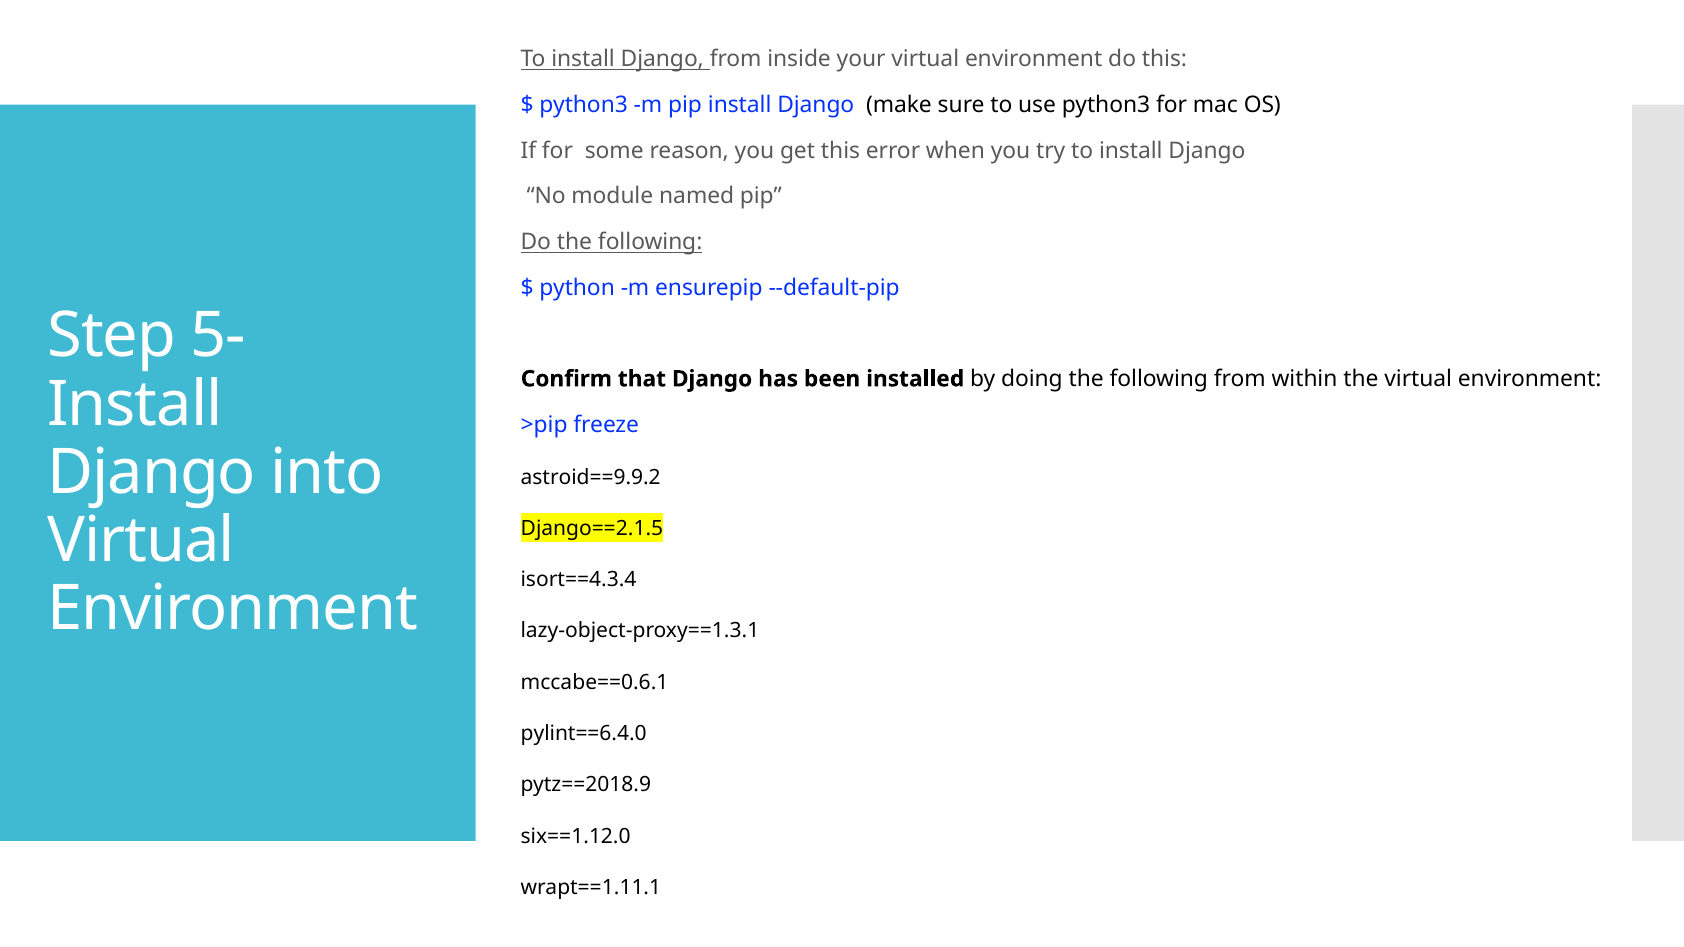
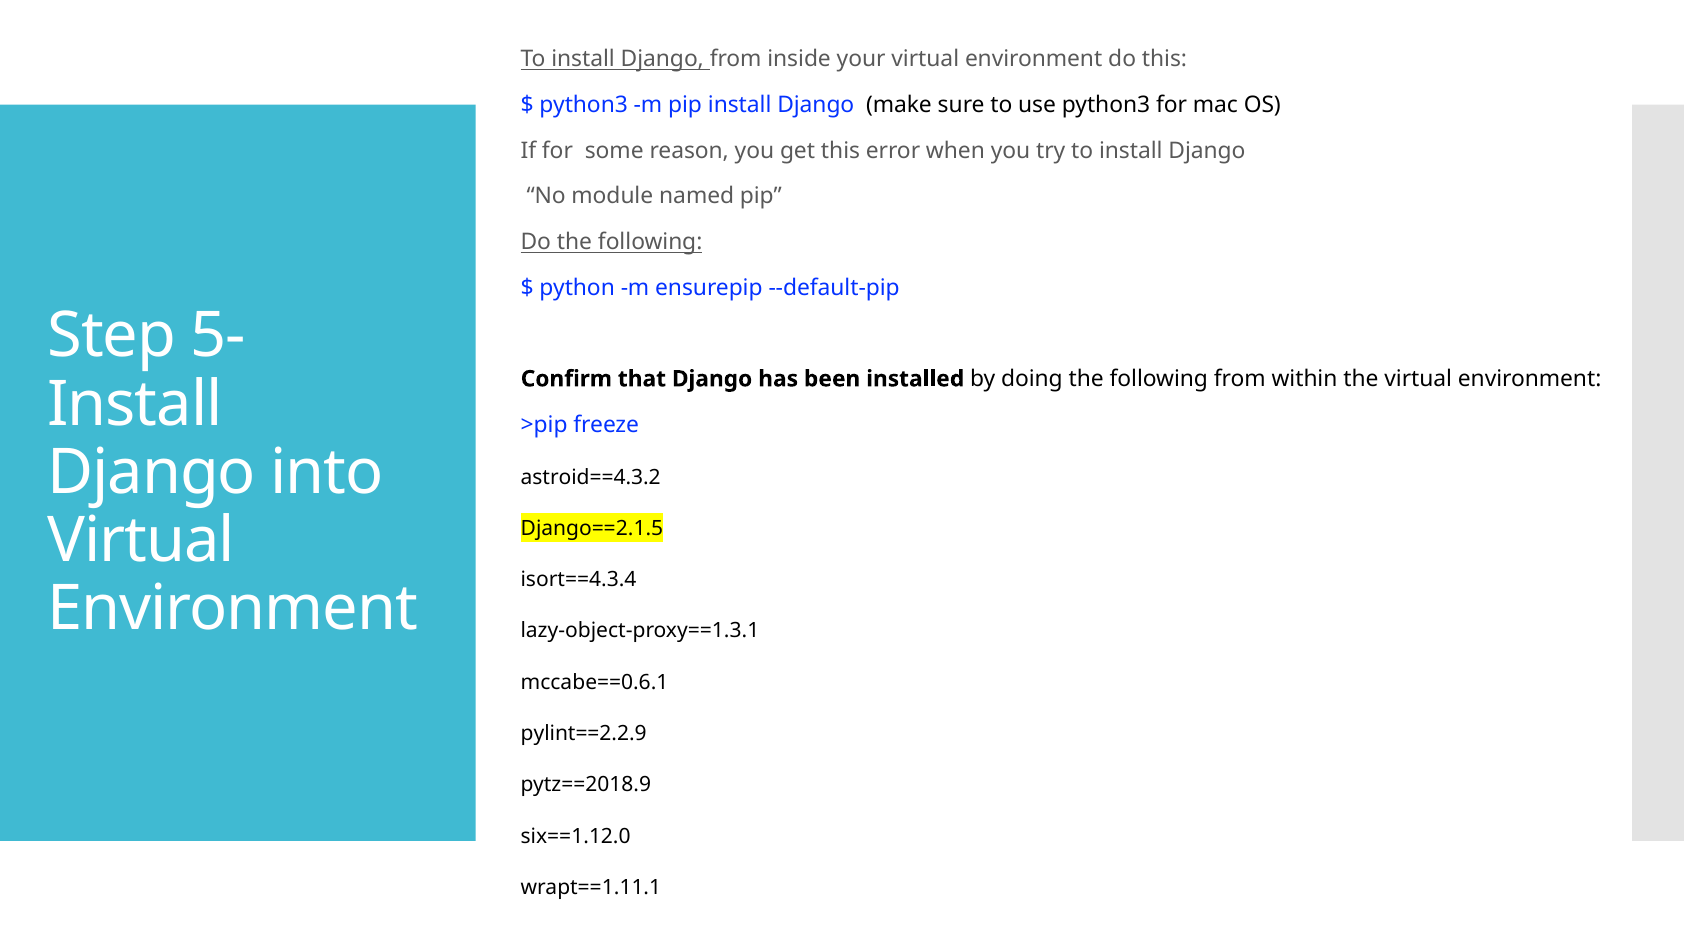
astroid==9.9.2: astroid==9.9.2 -> astroid==4.3.2 (591, 477)
pylint==6.4.0: pylint==6.4.0 -> pylint==2.2.9 (584, 734)
